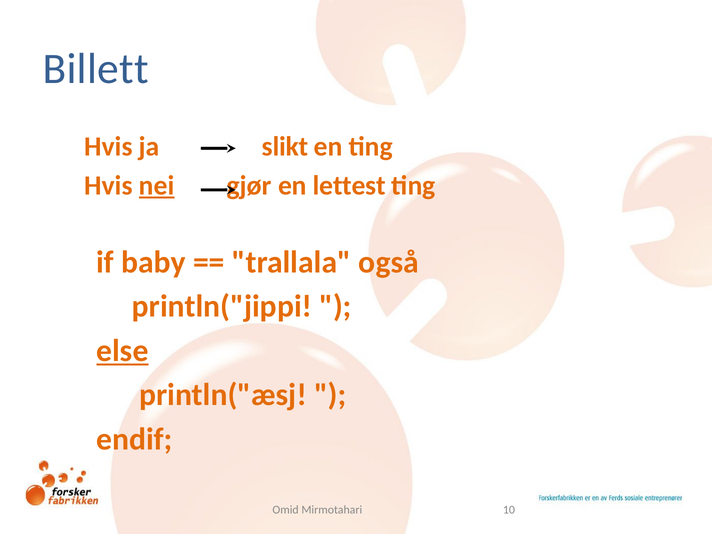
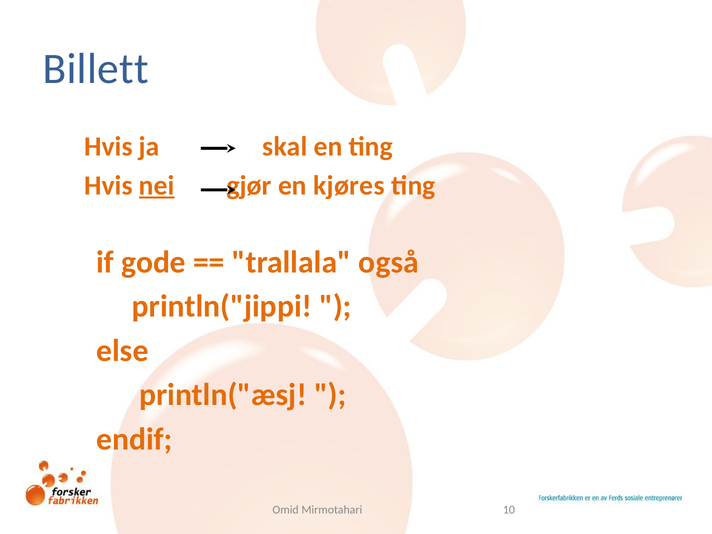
slikt: slikt -> skal (285, 147)
lettest: lettest -> kjøres (349, 186)
baby: baby -> gode (154, 262)
else underline: present -> none (122, 351)
